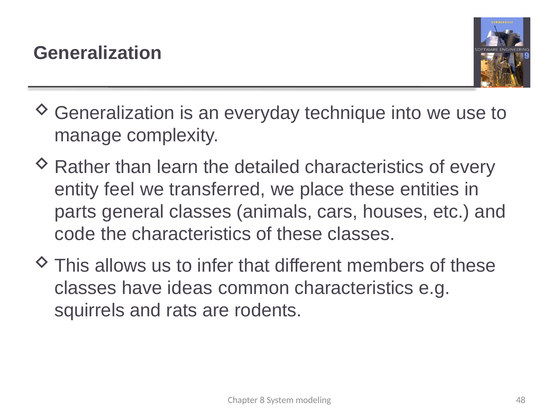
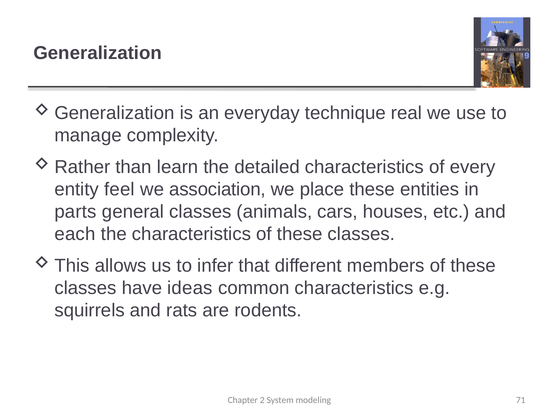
into: into -> real (406, 113)
transferred: transferred -> association (217, 189)
code: code -> each (75, 234)
8: 8 -> 2 (262, 400)
48: 48 -> 71 (521, 400)
